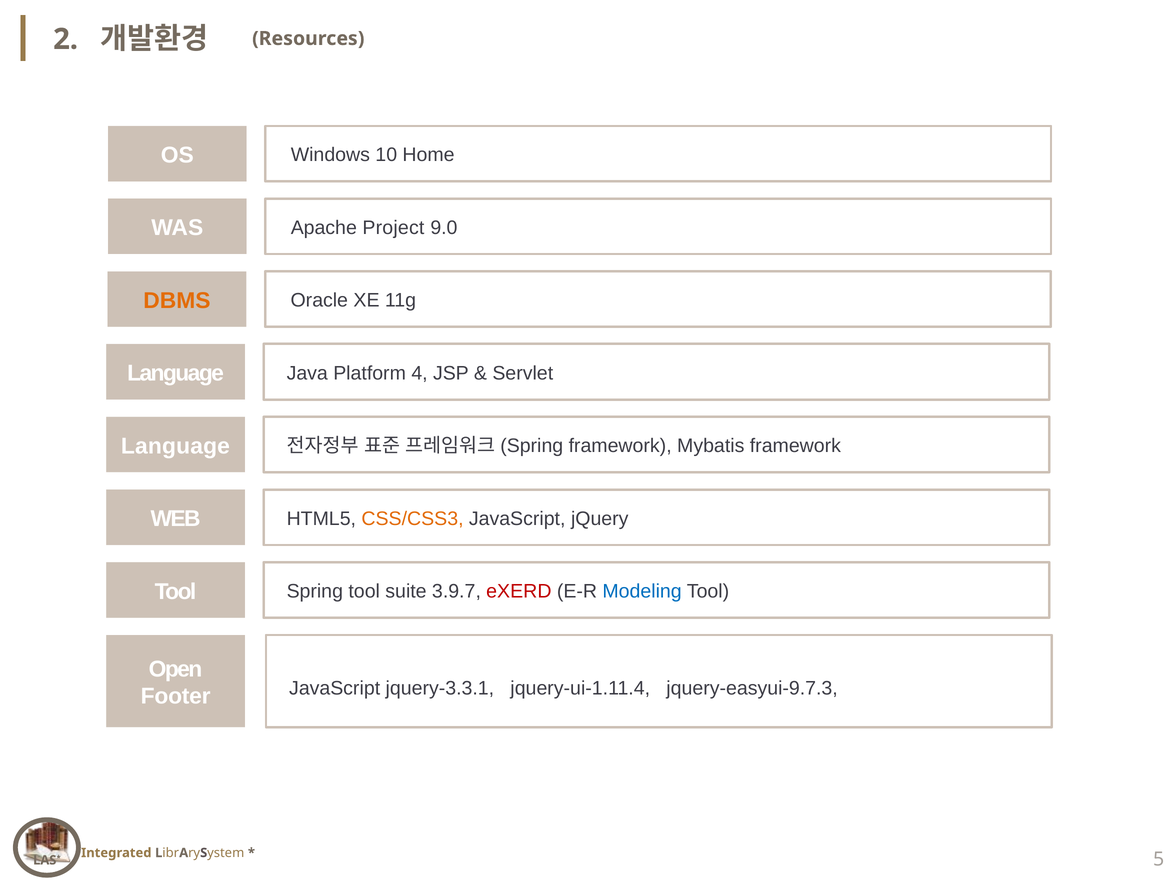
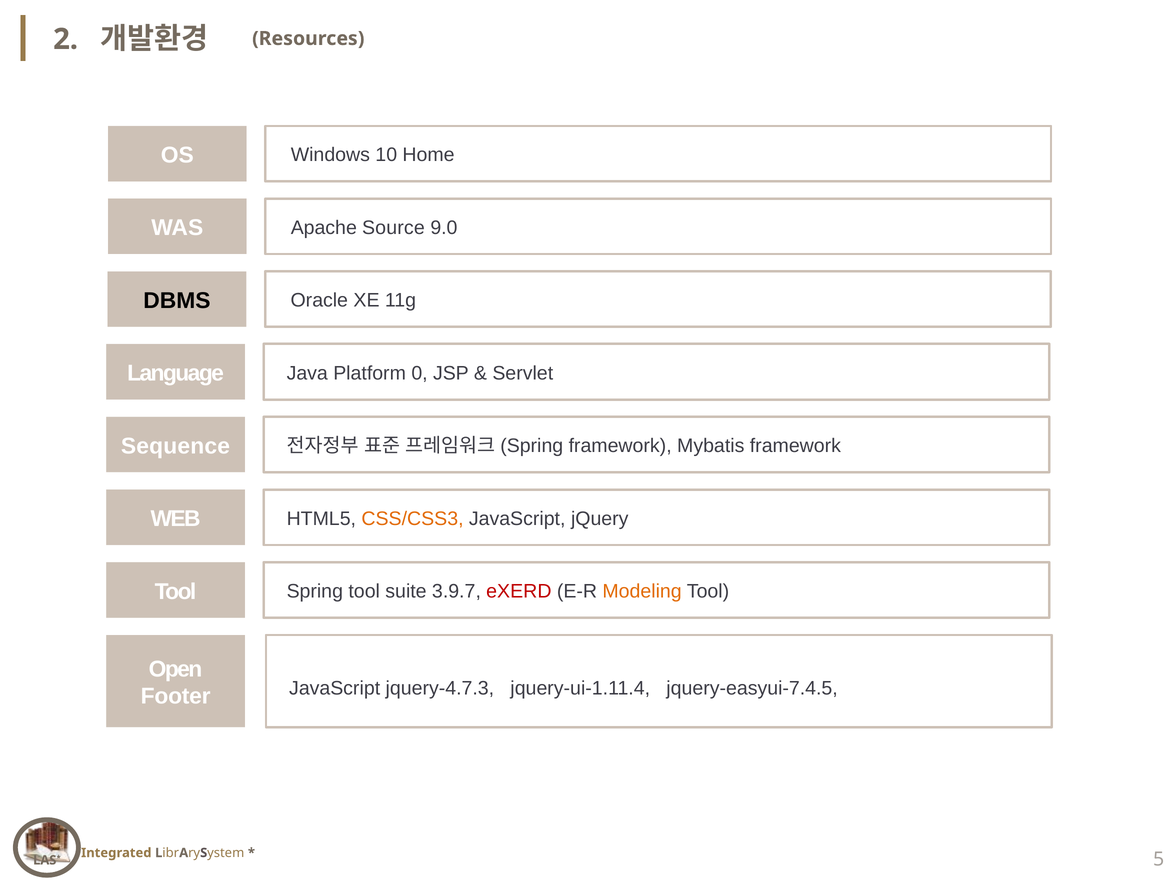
Project: Project -> Source (393, 228)
DBMS colour: orange -> black (177, 301)
4: 4 -> 0 (420, 373)
Language: Language -> Sequence (175, 446)
Modeling colour: blue -> orange (642, 591)
jquery-3.3.1: jquery-3.3.1 -> jquery-4.7.3 (440, 688)
jquery-easyui-9.7.3: jquery-easyui-9.7.3 -> jquery-easyui-7.4.5 (752, 688)
